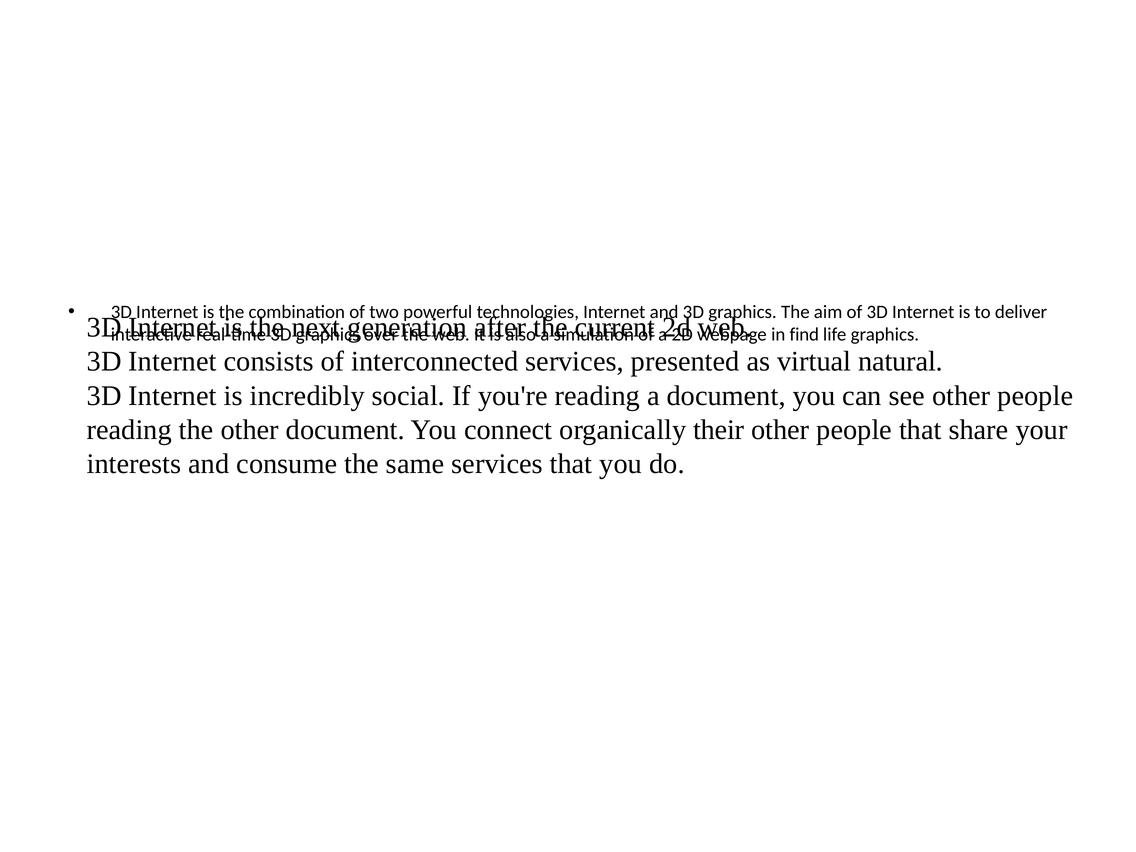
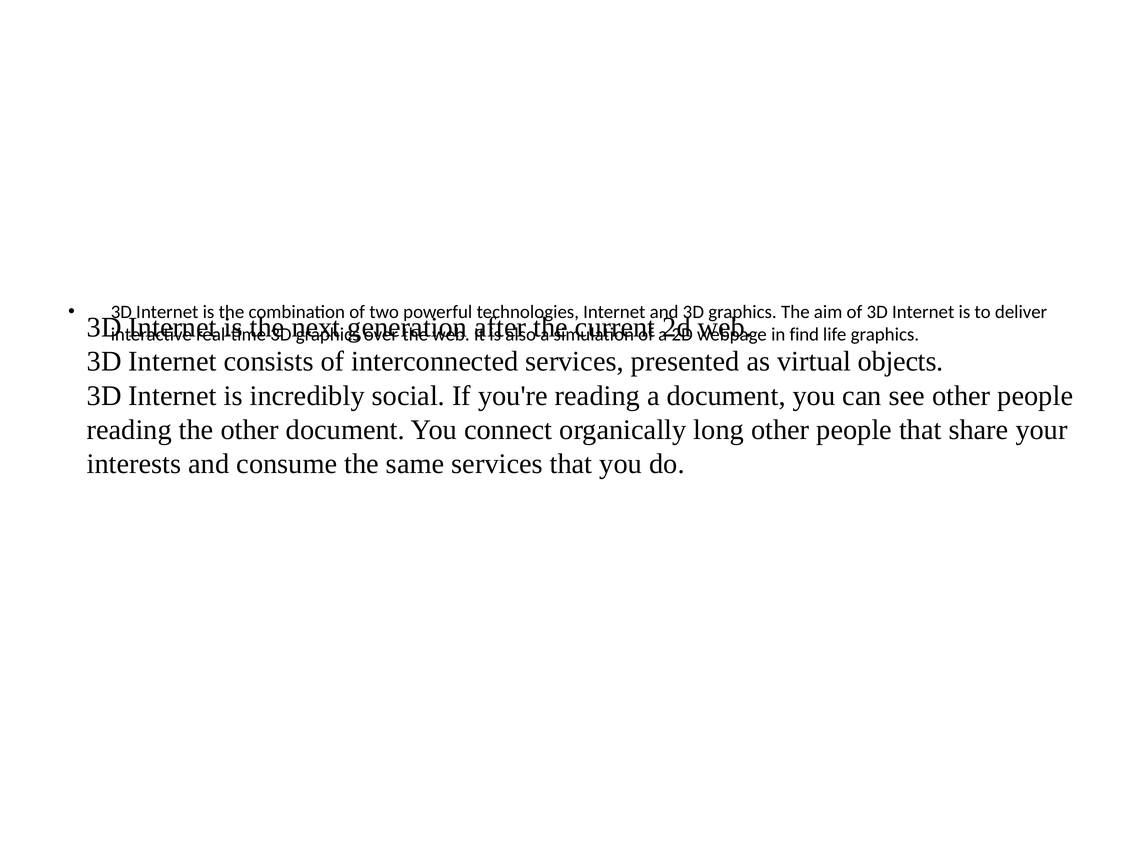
natural: natural -> objects (901, 362)
their: their -> long (719, 430)
